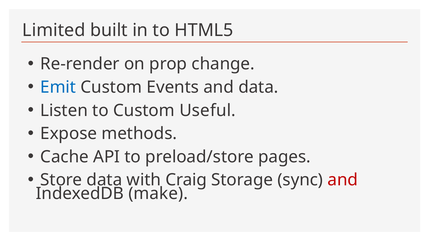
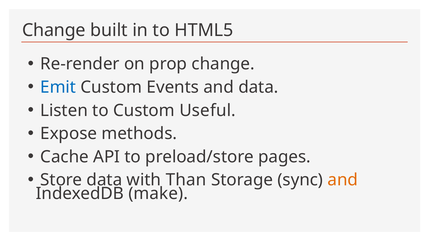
Limited: Limited -> Change (54, 30)
Craig: Craig -> Than (186, 180)
and colour: red -> orange (343, 180)
